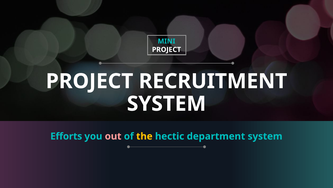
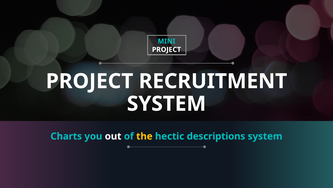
Efforts: Efforts -> Charts (66, 136)
out colour: pink -> white (113, 136)
department: department -> descriptions (216, 136)
